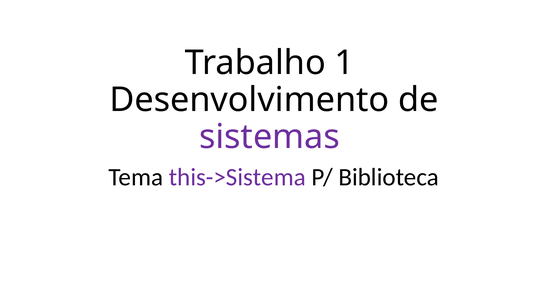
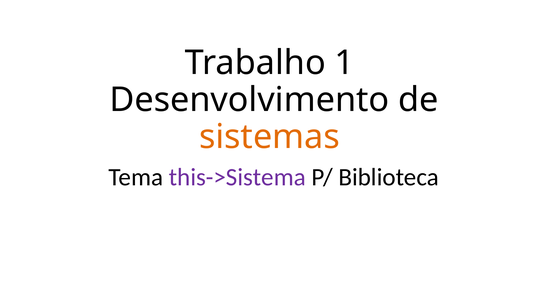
sistemas colour: purple -> orange (269, 137)
